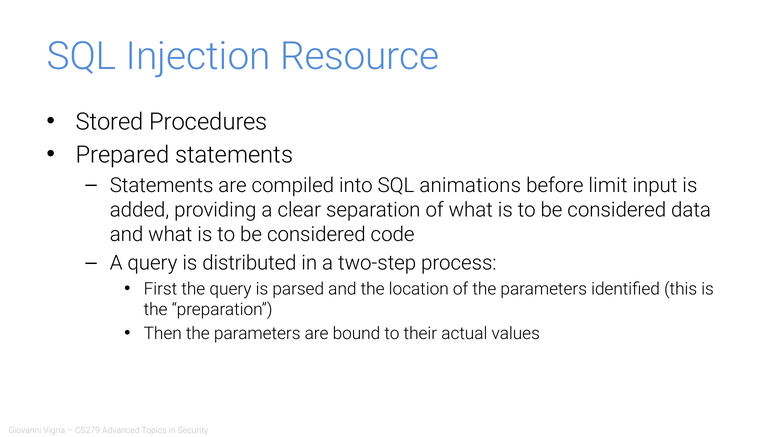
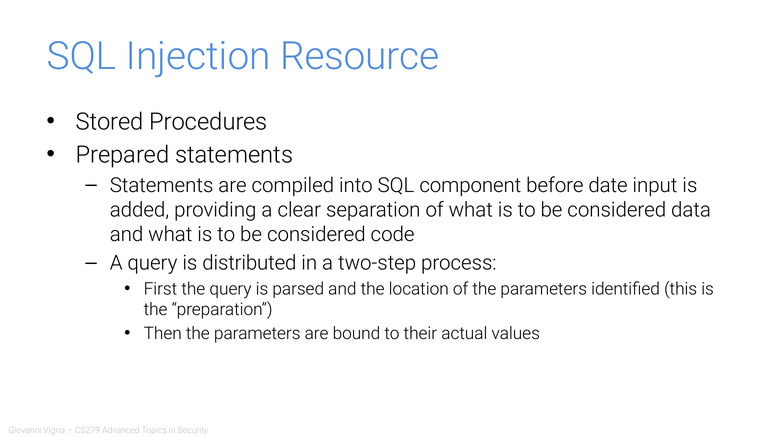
animations: animations -> component (470, 185)
limit: limit -> date (608, 185)
